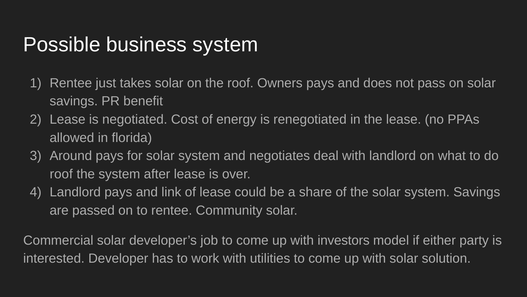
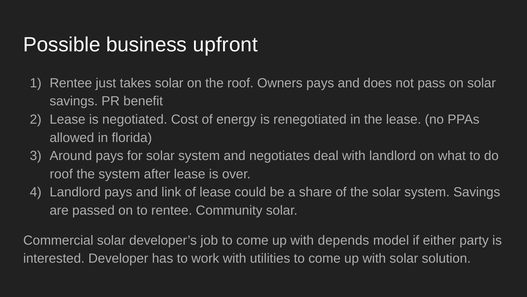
business system: system -> upfront (225, 45)
investors: investors -> depends (343, 240)
